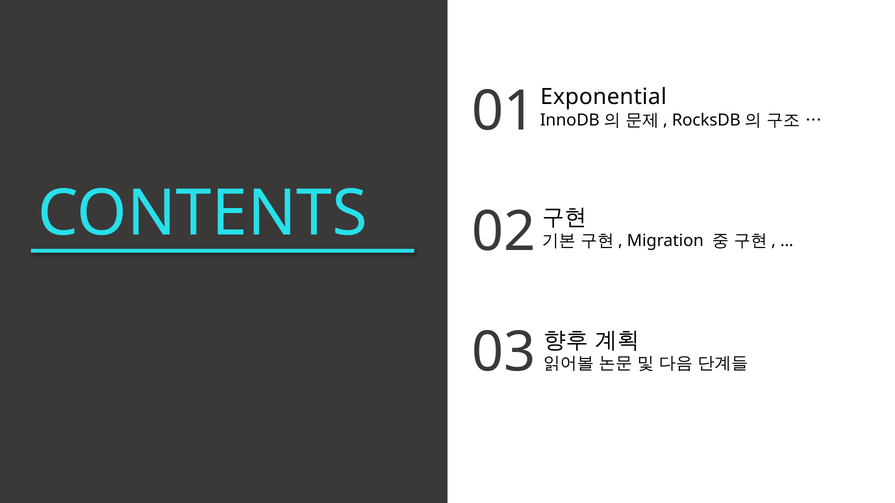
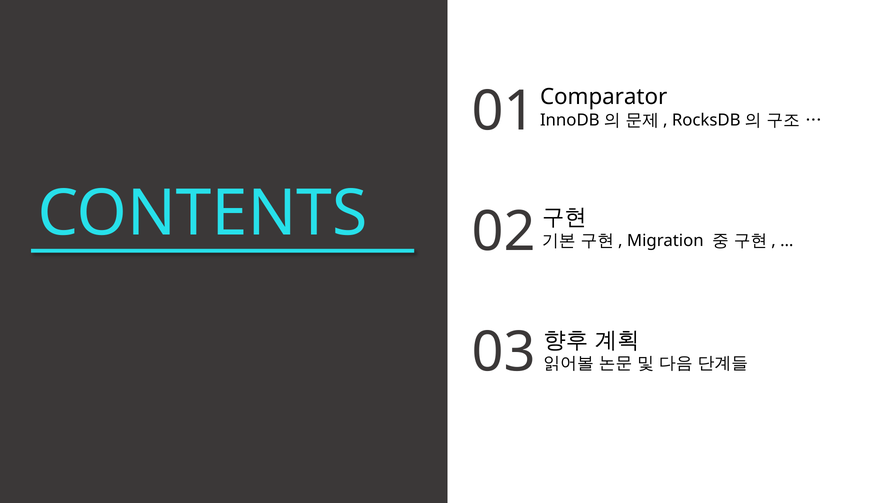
Exponential: Exponential -> Comparator (604, 97)
